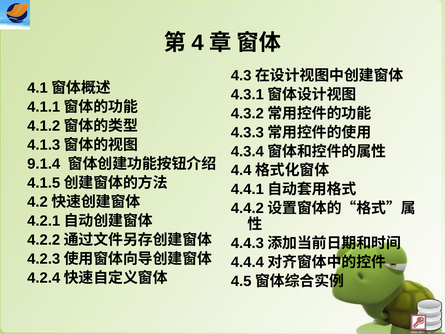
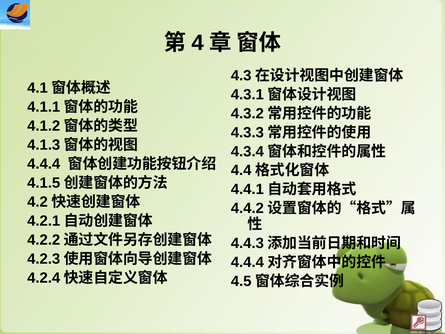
9.1.4: 9.1.4 -> 4.4.4 (44, 164)
